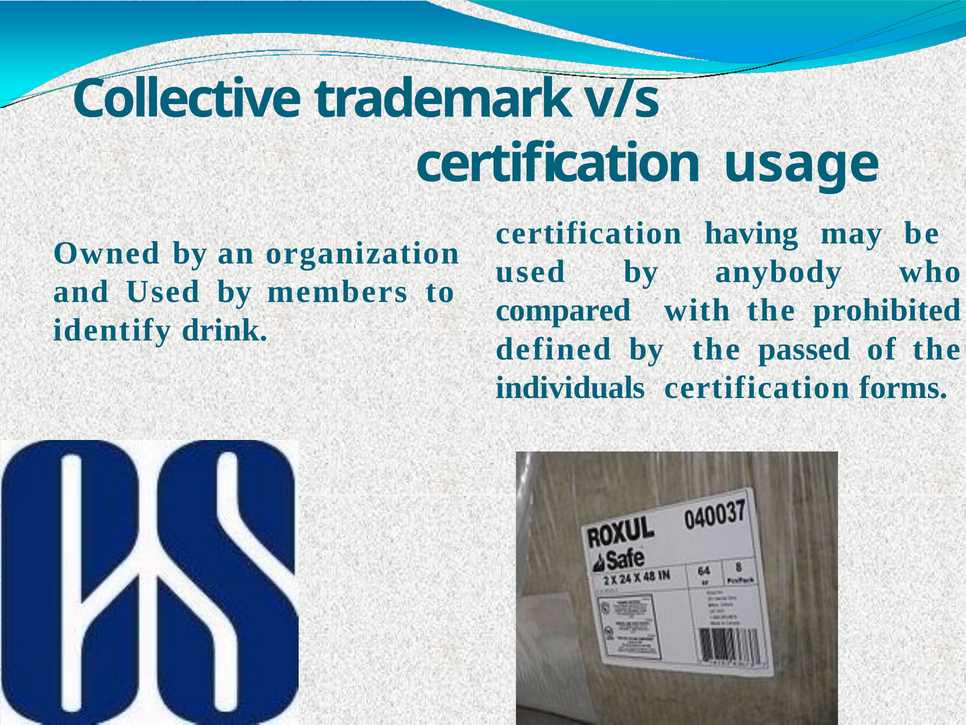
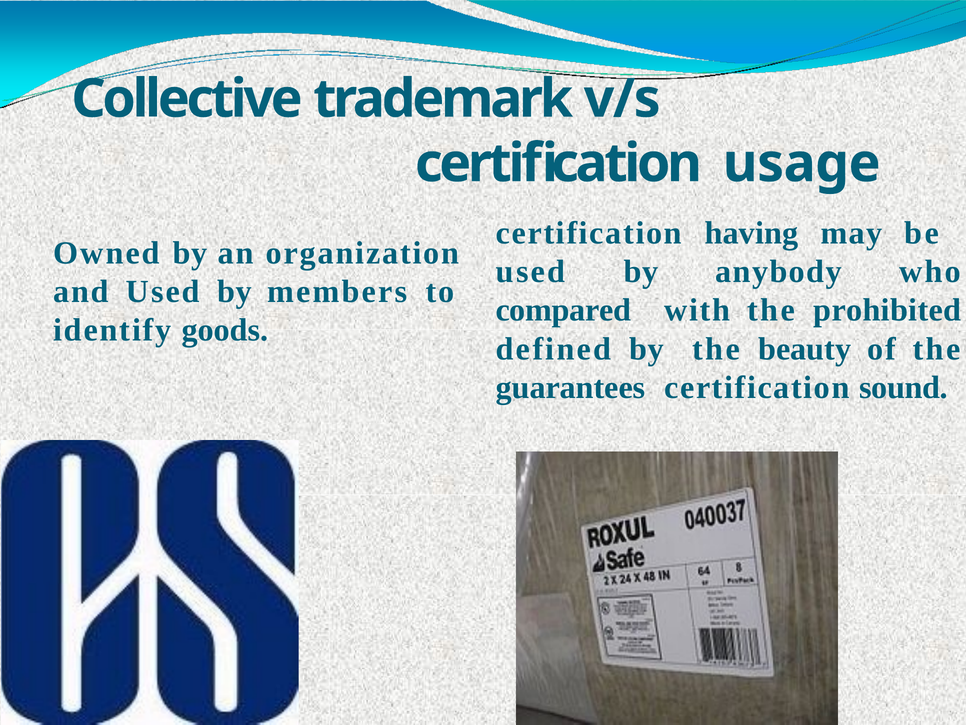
drink: drink -> goods (225, 330)
passed: passed -> beauty (805, 349)
individuals: individuals -> guarantees (571, 387)
forms: forms -> sound (904, 387)
